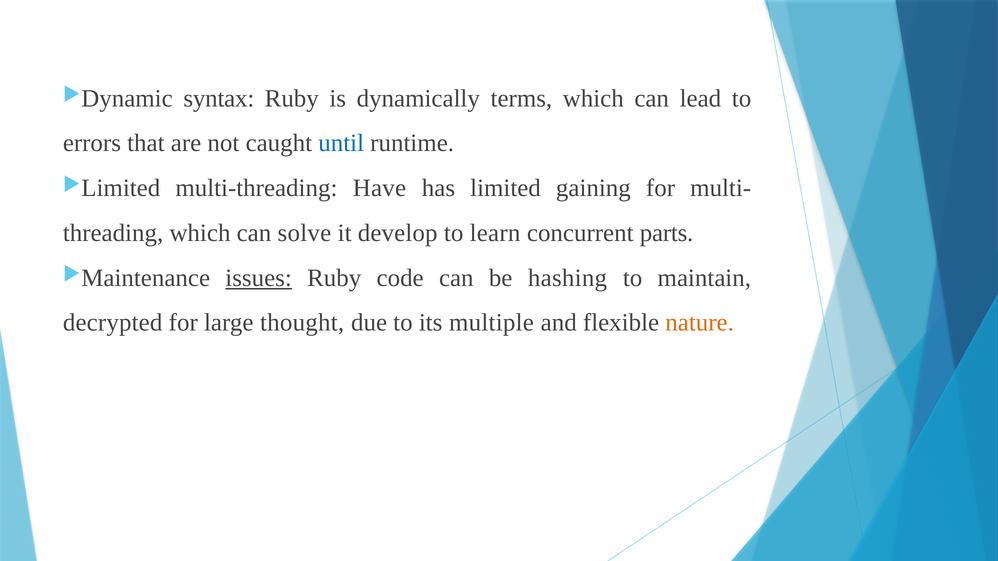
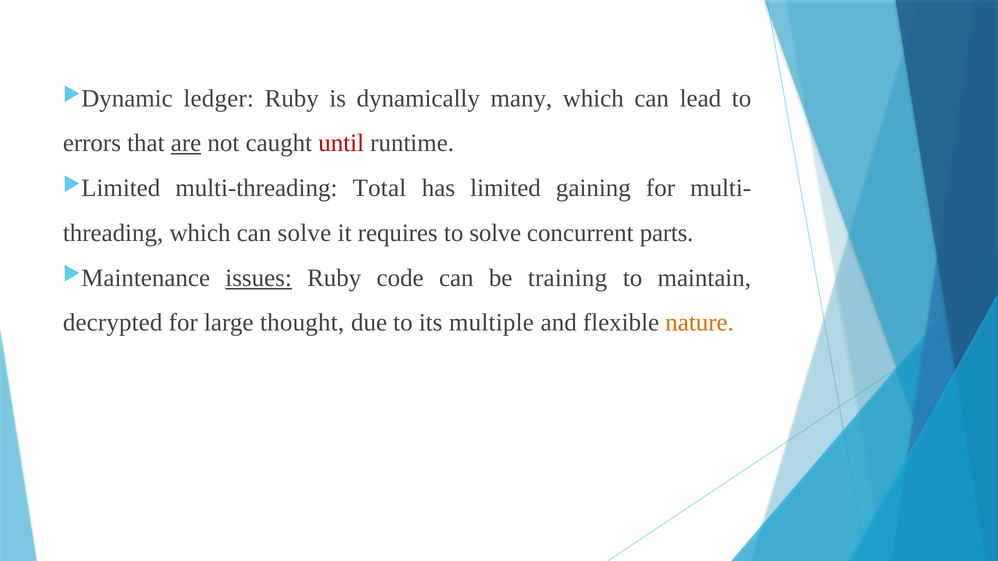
syntax: syntax -> ledger (219, 98)
terms: terms -> many (521, 98)
are underline: none -> present (186, 143)
until colour: blue -> red (341, 143)
Have: Have -> Total (379, 188)
develop: develop -> requires (398, 233)
to learn: learn -> solve (495, 233)
hashing: hashing -> training (568, 278)
